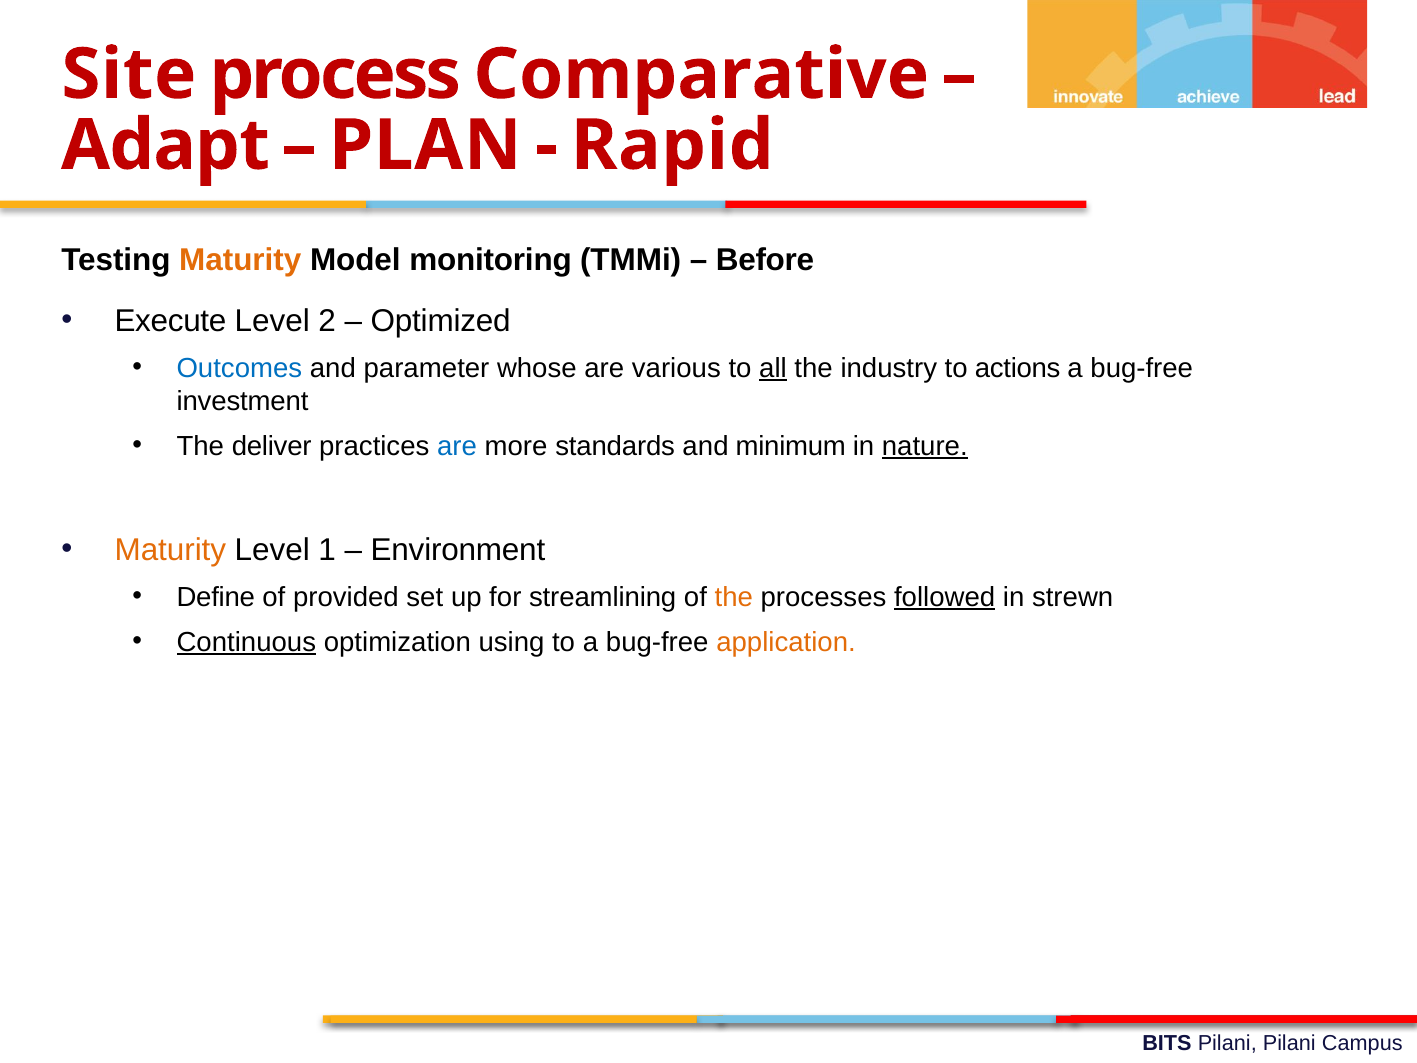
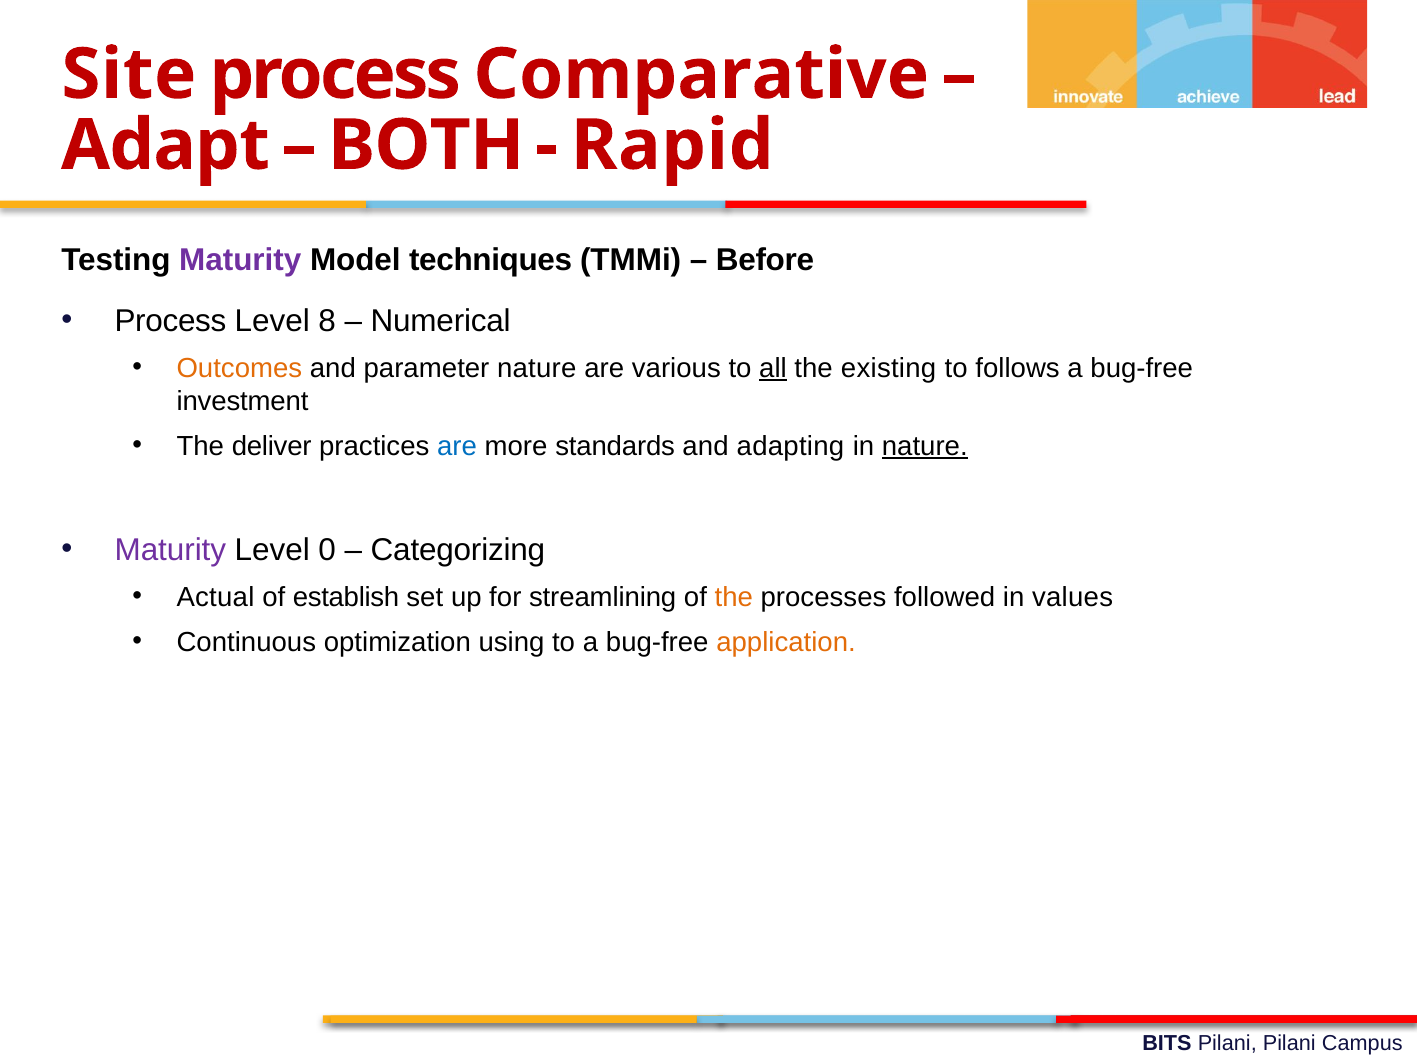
PLAN: PLAN -> BOTH (426, 145)
Maturity colour: orange -> purple (240, 260)
monitoring: monitoring -> techniques (491, 260)
Execute: Execute -> Process (170, 321)
2: 2 -> 8 (327, 321)
Optimized: Optimized -> Numerical (441, 321)
Outcomes colour: blue -> orange (239, 368)
parameter whose: whose -> nature (537, 368)
industry: industry -> existing (889, 368)
actions: actions -> follows (1018, 368)
minimum: minimum -> adapting (790, 446)
Maturity colour: orange -> purple (170, 550)
1: 1 -> 0 (327, 550)
Environment: Environment -> Categorizing (458, 550)
Define: Define -> Actual (216, 597)
provided: provided -> establish (346, 597)
followed underline: present -> none (945, 597)
strewn: strewn -> values (1073, 597)
Continuous underline: present -> none (246, 642)
